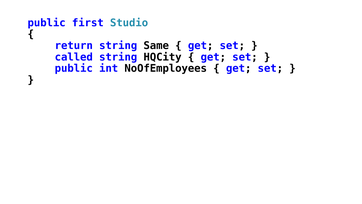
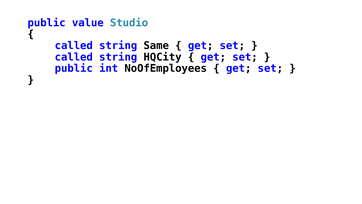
first: first -> value (88, 23)
return: return -> called (74, 46)
